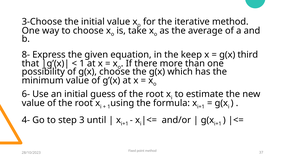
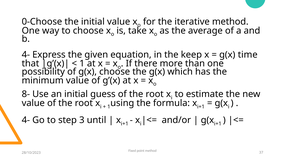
3-Choose: 3-Choose -> 0-Choose (42, 22)
8-: 8- -> 4- (26, 55)
third: third -> time (248, 55)
6-: 6- -> 8- (26, 94)
